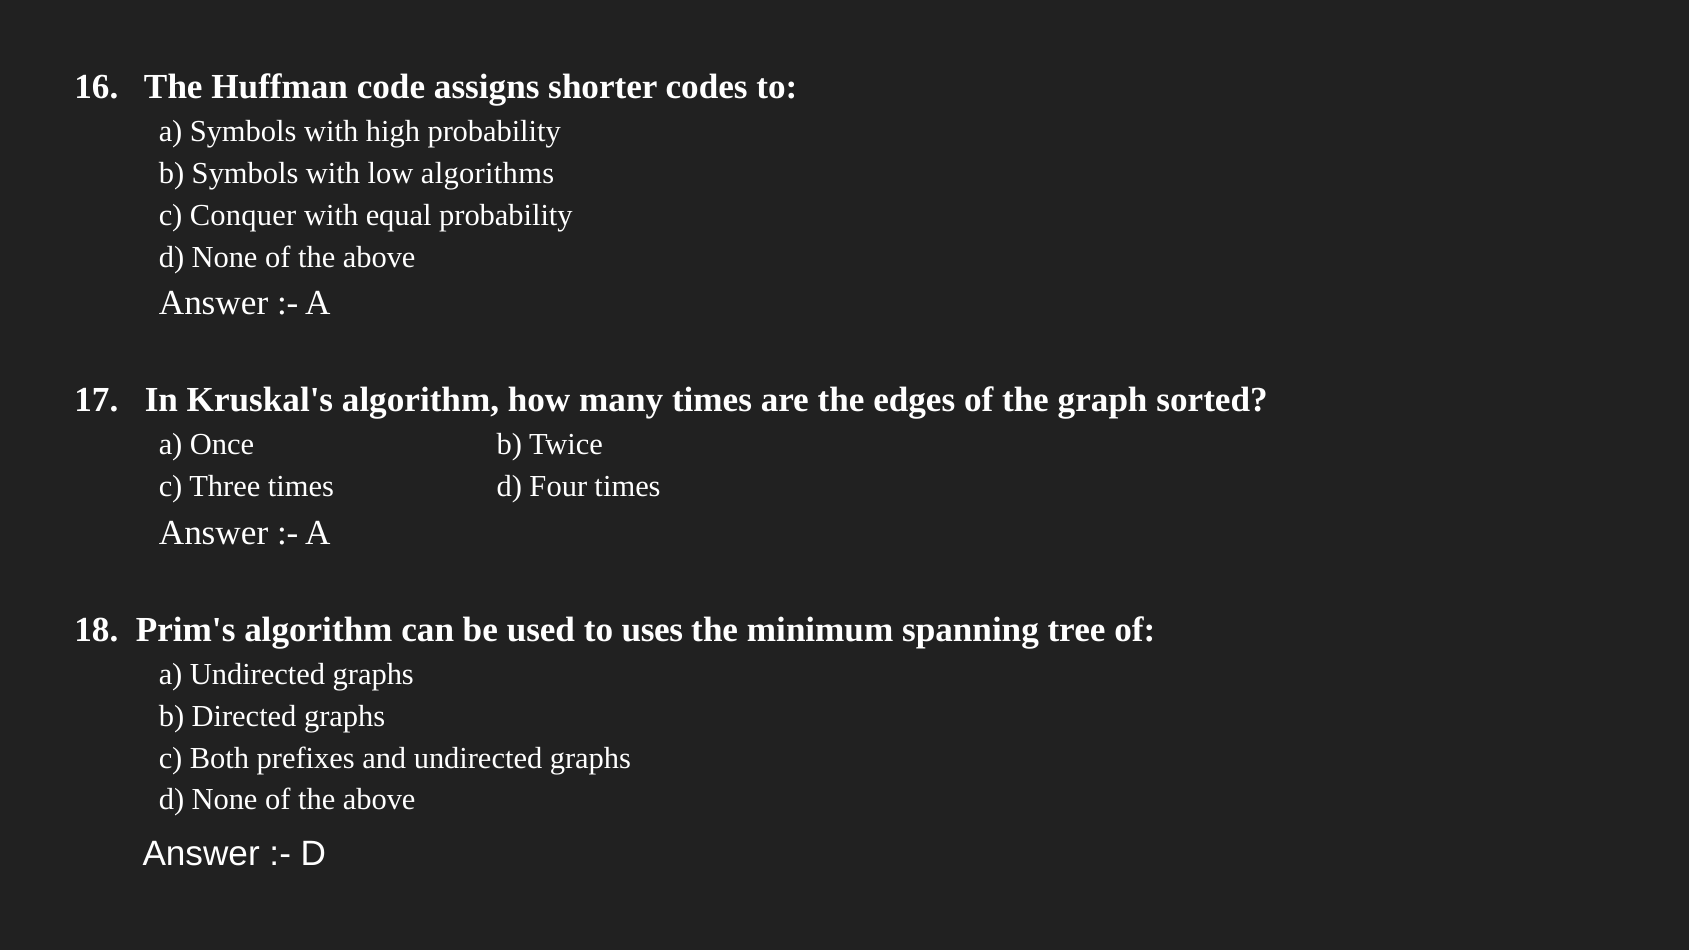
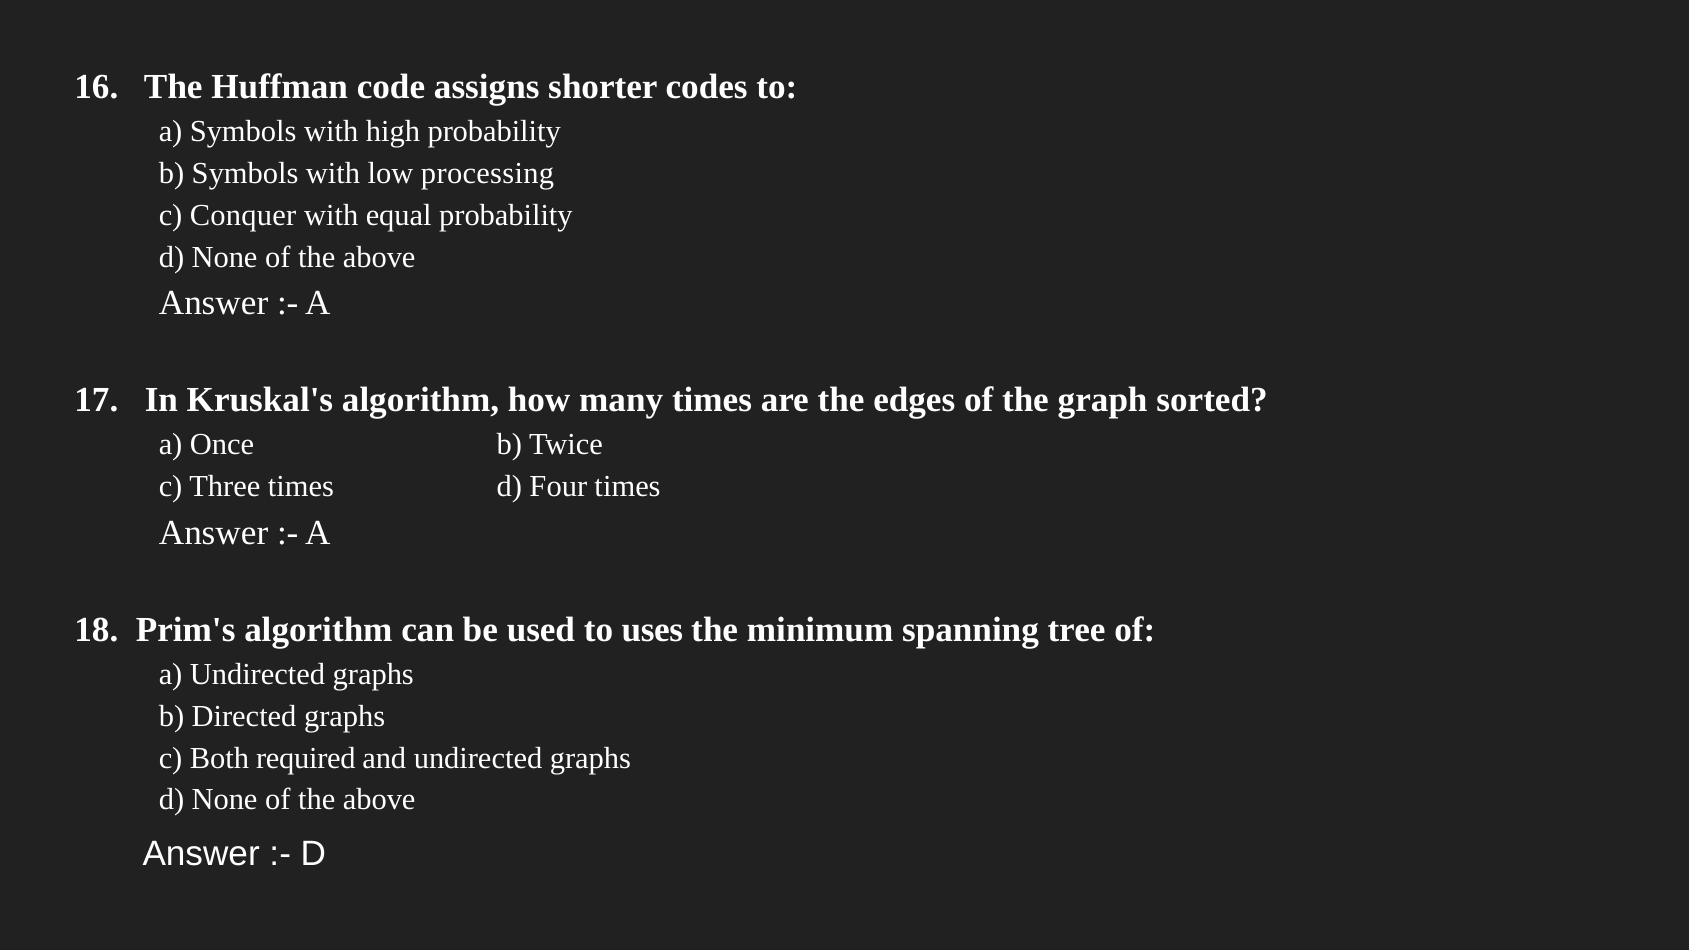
algorithms: algorithms -> processing (488, 174)
prefixes: prefixes -> required (306, 758)
